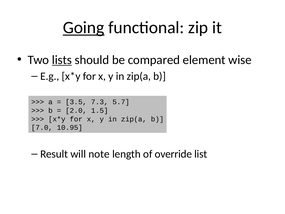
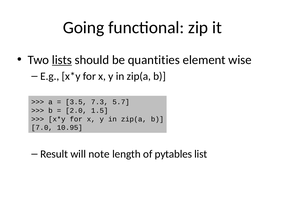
Going underline: present -> none (84, 28)
compared: compared -> quantities (154, 60)
override: override -> pytables (173, 154)
